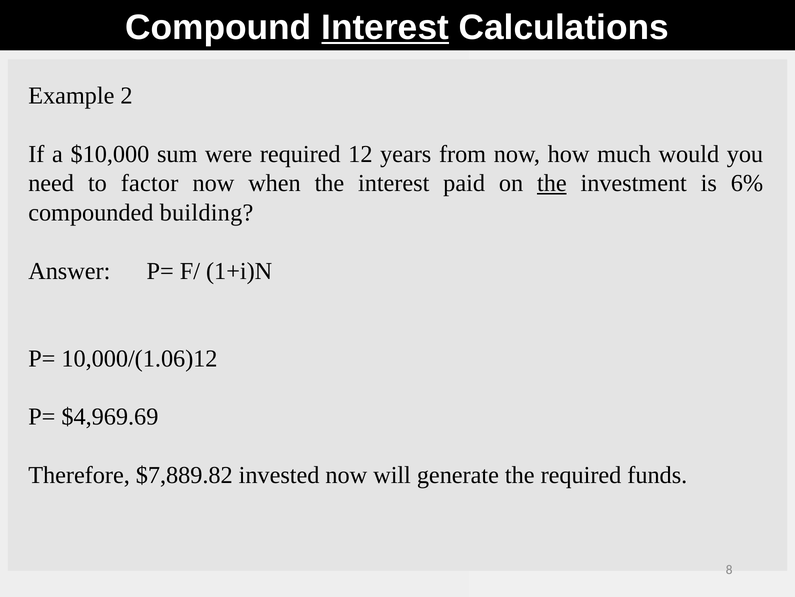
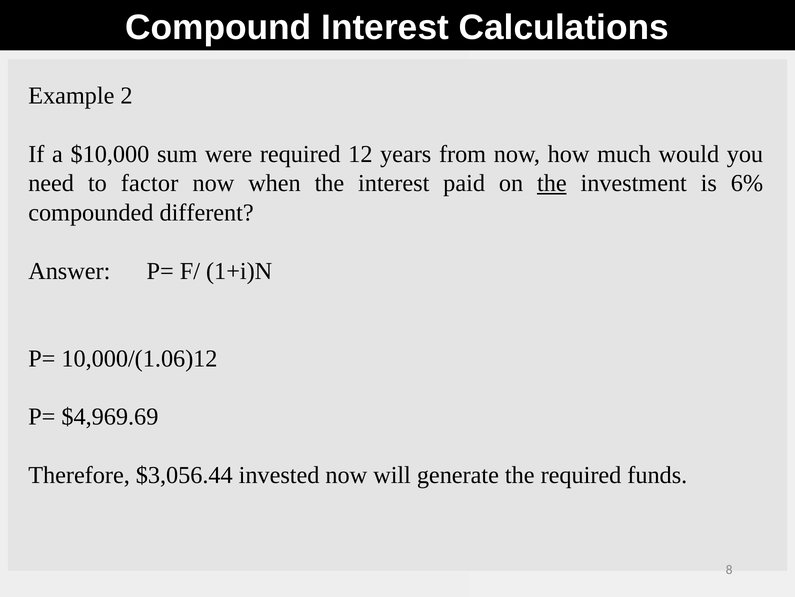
Interest underline: present -> none (385, 28)
building: building -> different (207, 212)
$7,889.82: $7,889.82 -> $3,056.44 (184, 475)
